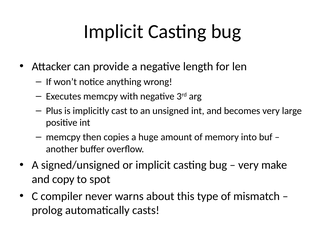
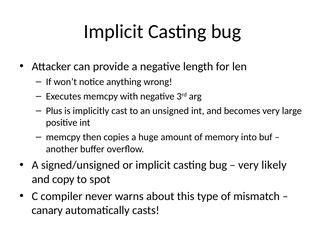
make: make -> likely (274, 165)
prolog: prolog -> canary (47, 210)
